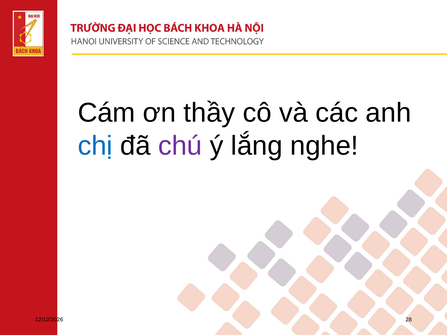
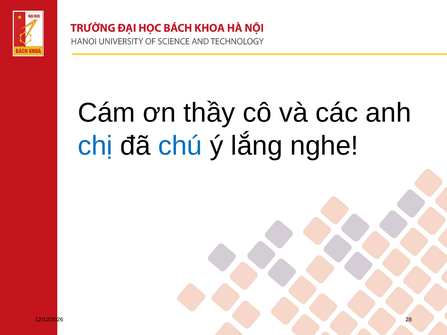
chú colour: purple -> blue (180, 146)
